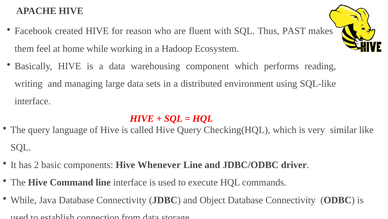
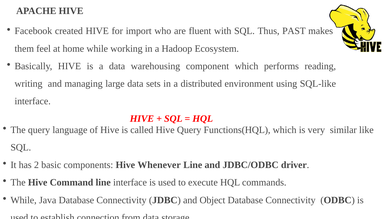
reason: reason -> import (139, 31)
Checking(HQL: Checking(HQL -> Functions(HQL (237, 129)
